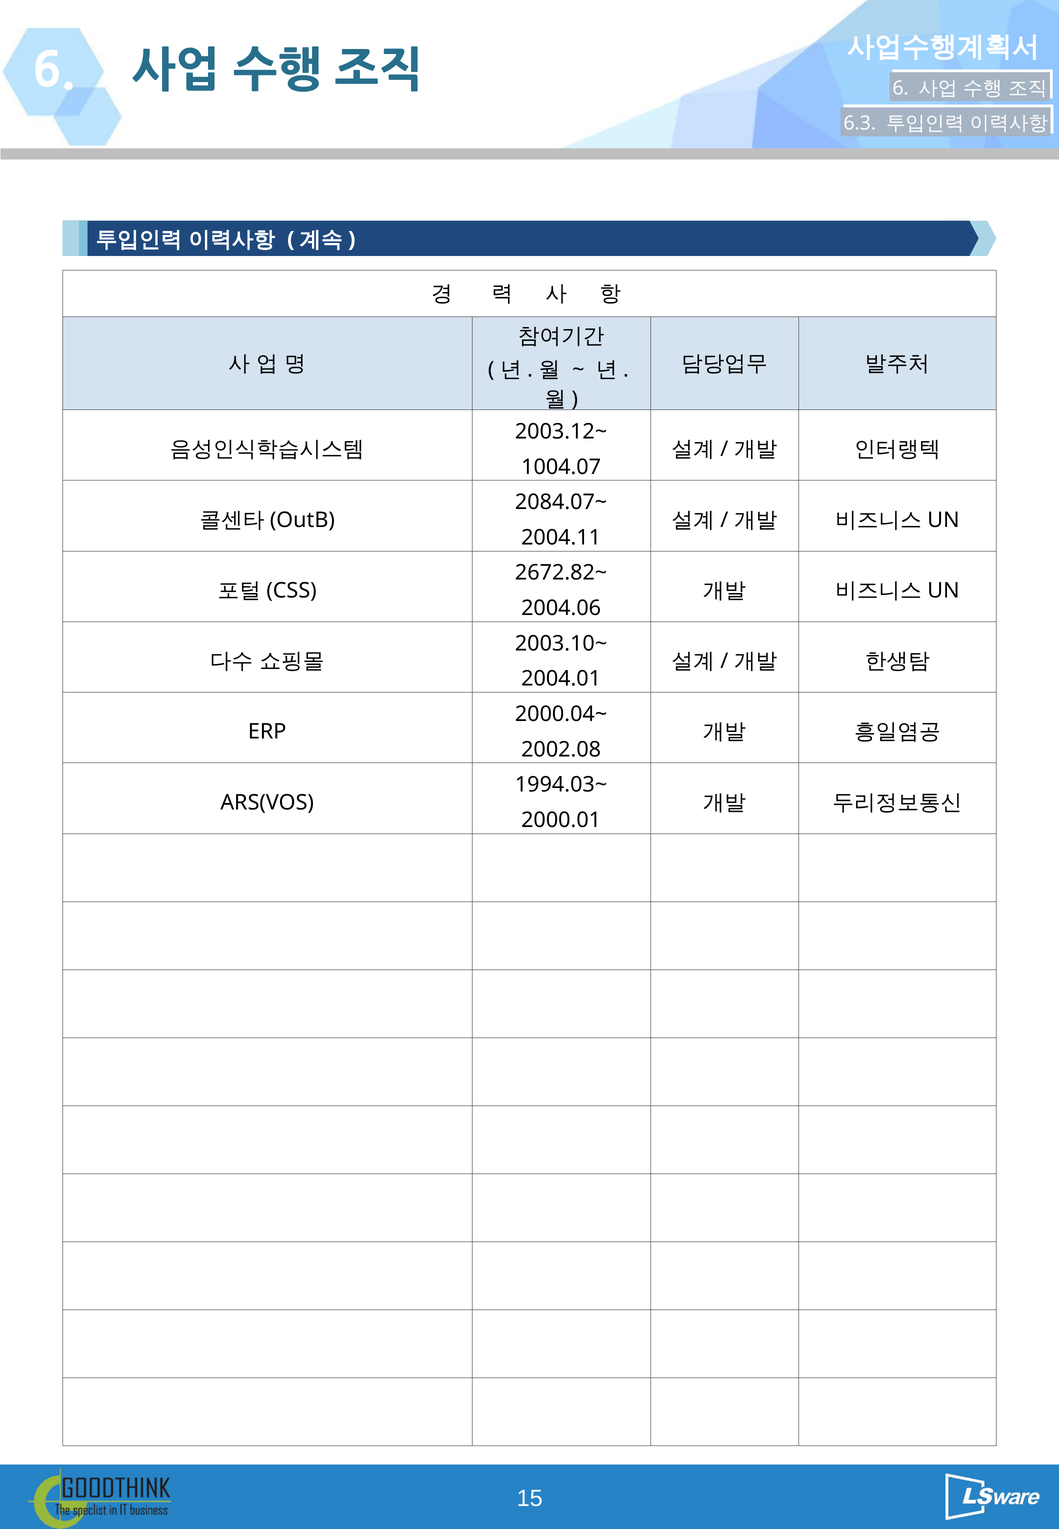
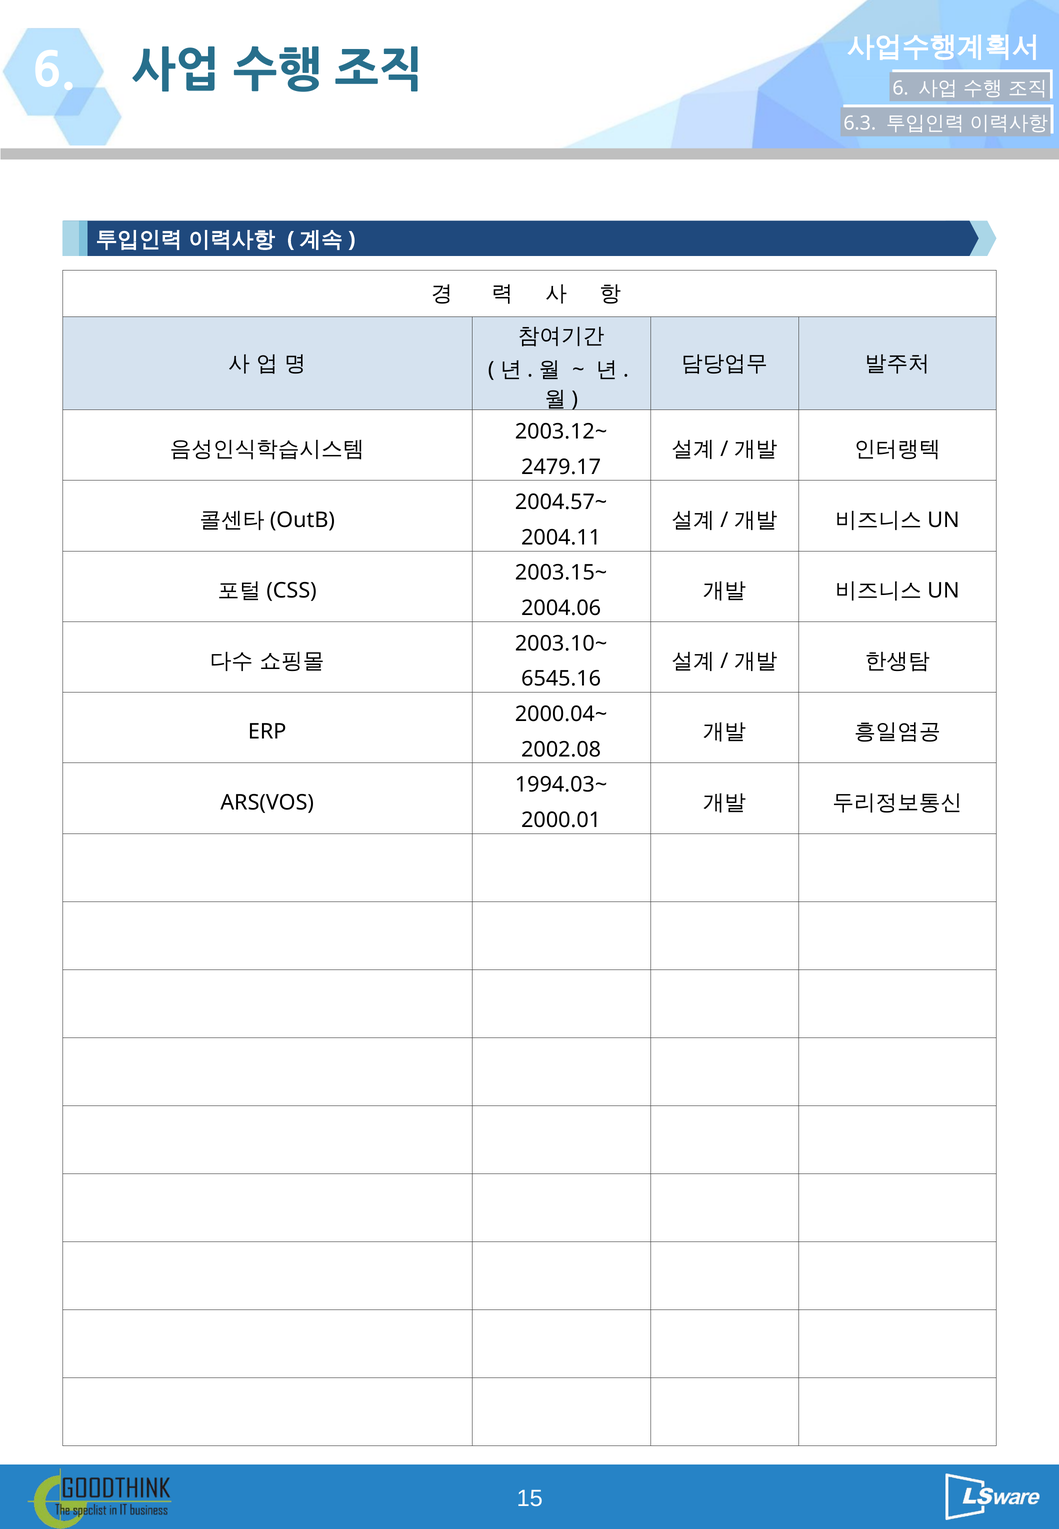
1004.07: 1004.07 -> 2479.17 (561, 467)
2084.07~: 2084.07~ -> 2004.57~ (561, 502)
2672.82~: 2672.82~ -> 2003.15~ (561, 573)
2004.01: 2004.01 -> 6545.16 (561, 679)
